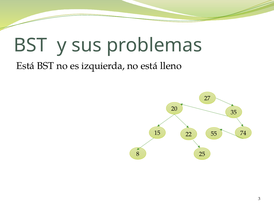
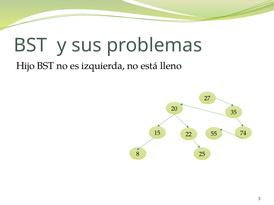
Está: Está -> Hijo (25, 66)
